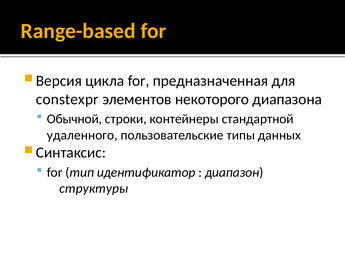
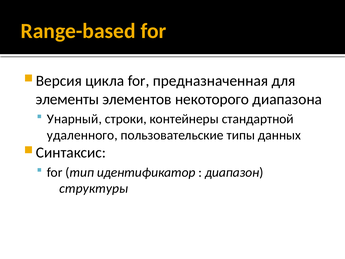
constexpr: constexpr -> элементы (67, 99)
Обычной: Обычной -> Унарный (74, 119)
